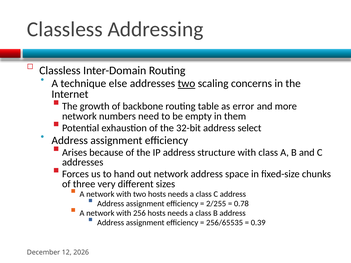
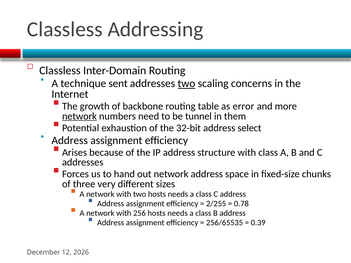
else: else -> sent (118, 84)
network underline: none -> present (79, 116)
empty: empty -> tunnel (198, 116)
